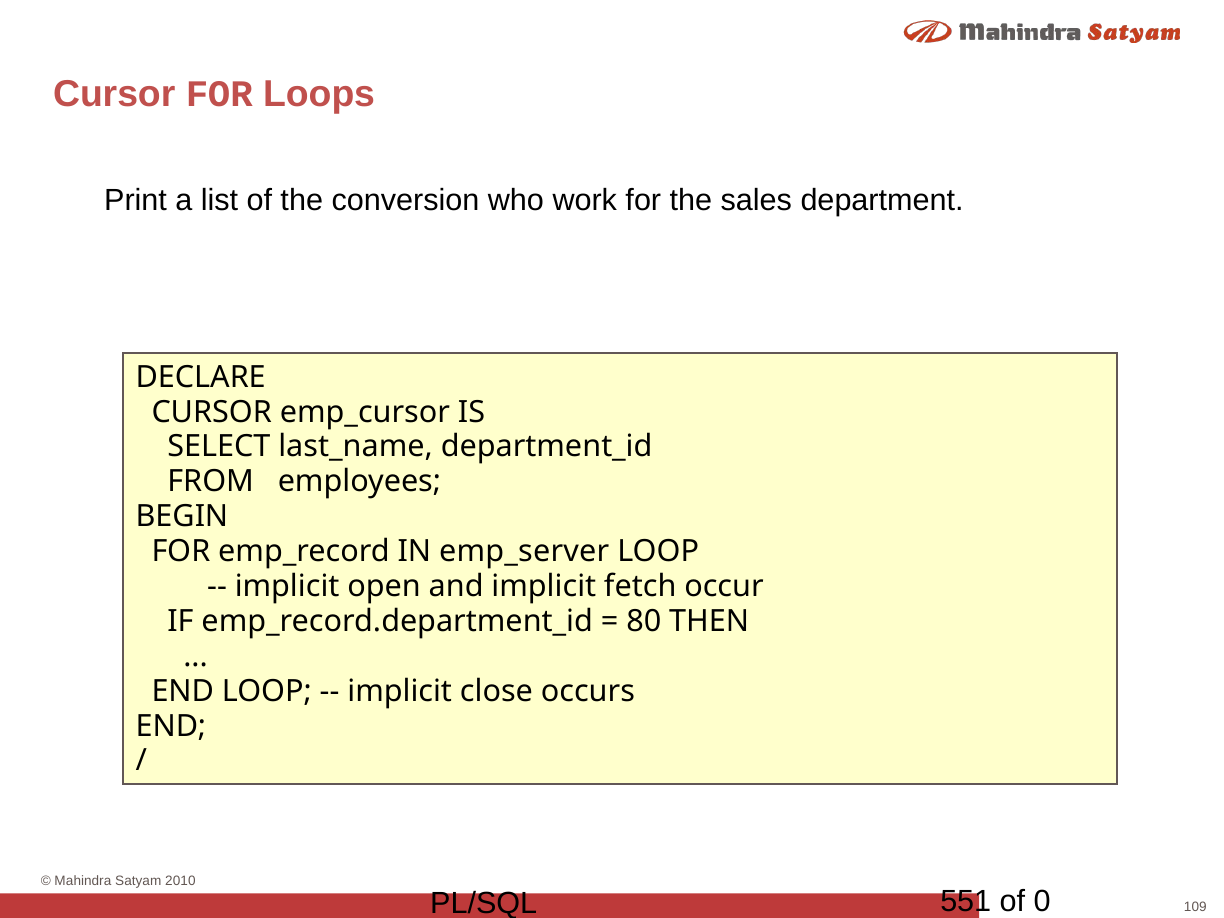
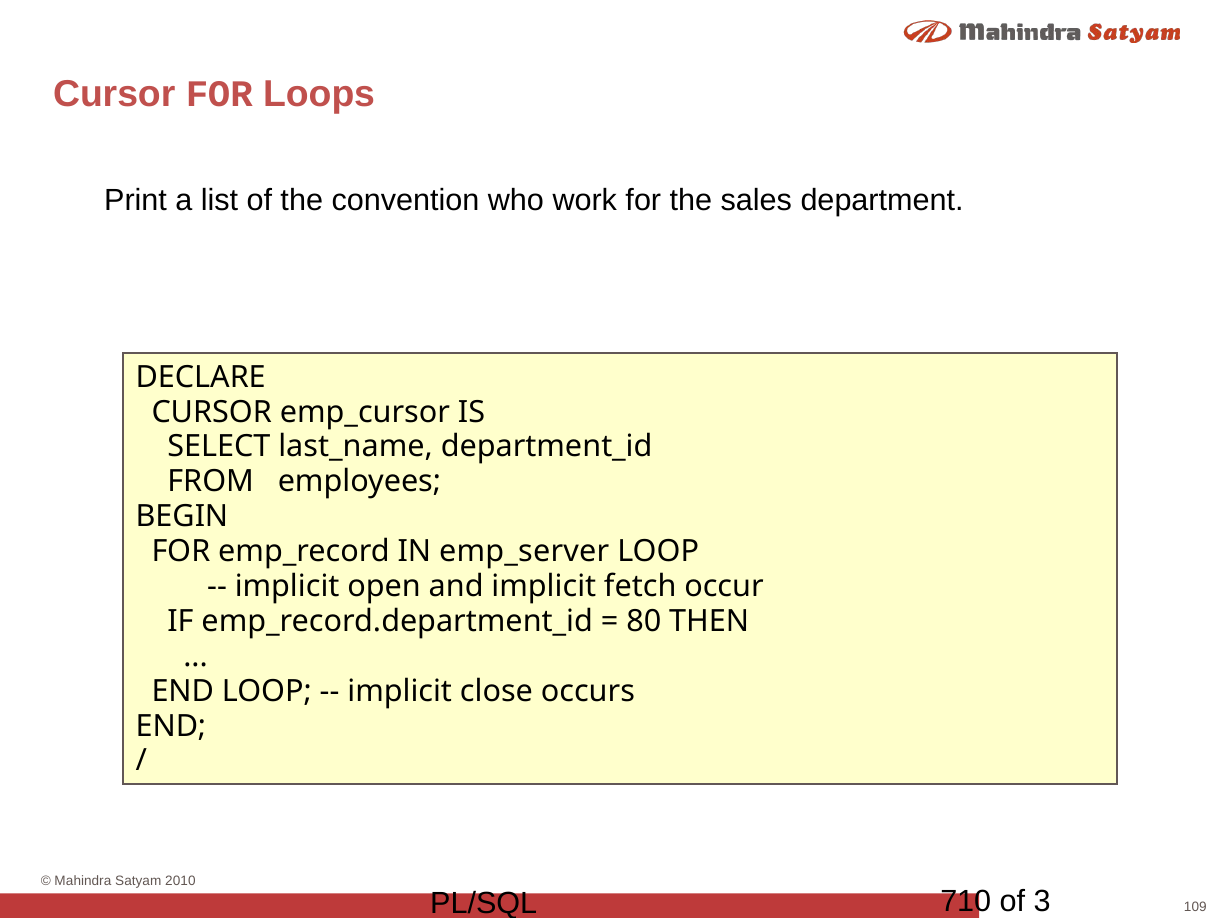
conversion: conversion -> convention (405, 200)
551: 551 -> 710 (966, 901)
0: 0 -> 3 (1042, 901)
